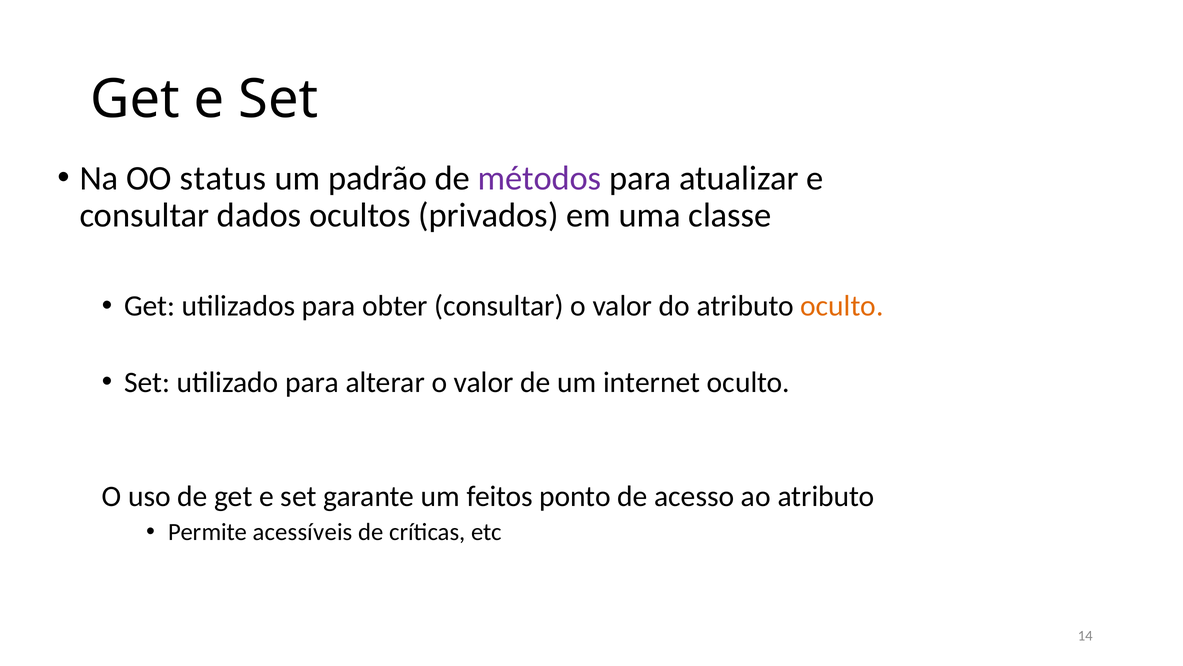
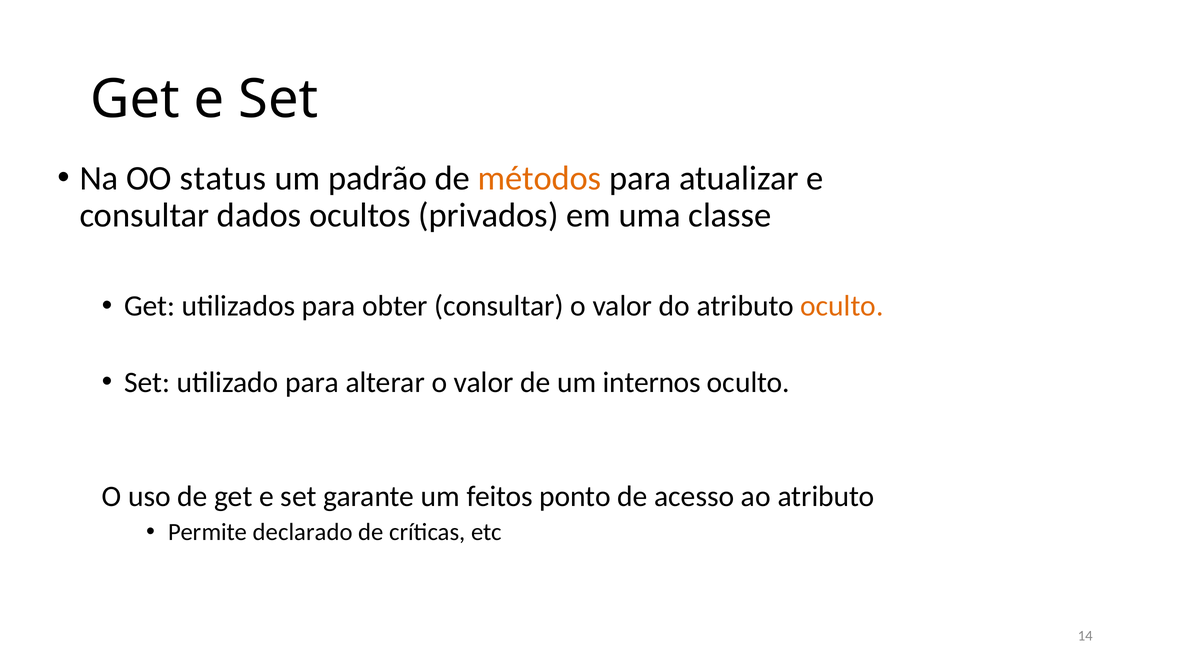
métodos colour: purple -> orange (539, 178)
internet: internet -> internos (652, 382)
acessíveis: acessíveis -> declarado (303, 532)
